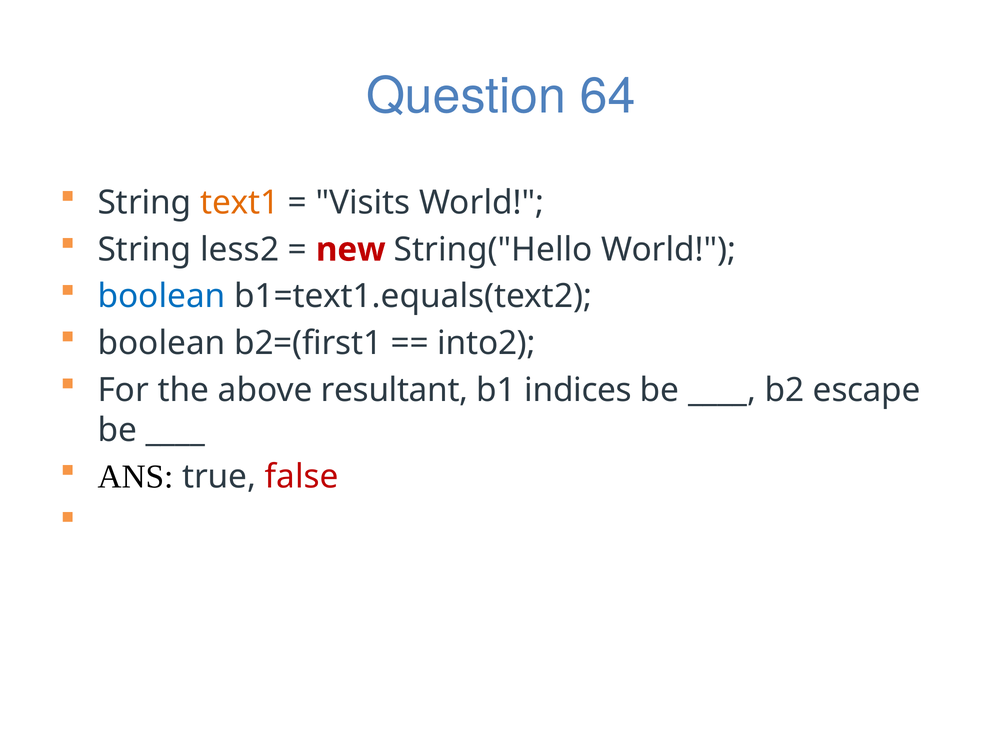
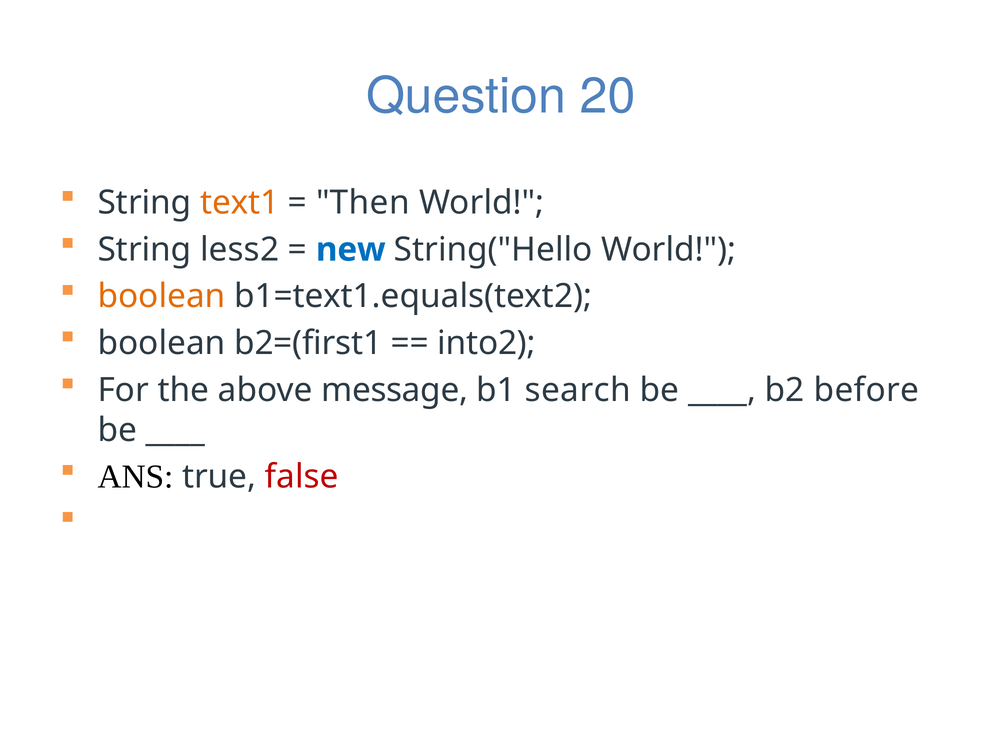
64: 64 -> 20 (608, 96)
Visits: Visits -> Then (363, 203)
new colour: red -> blue (351, 249)
boolean colour: blue -> orange (162, 296)
resultant: resultant -> message (395, 390)
indices: indices -> search (578, 390)
escape: escape -> before (866, 390)
